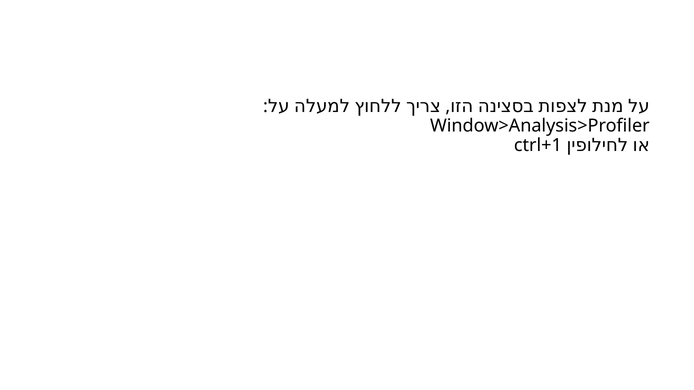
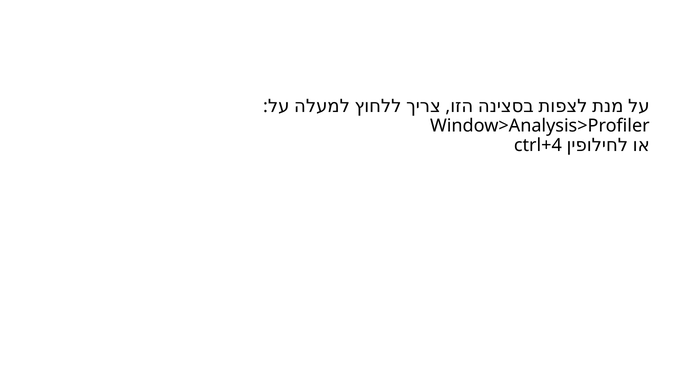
ctrl+1: ctrl+1 -> ctrl+4 (538, 145)
